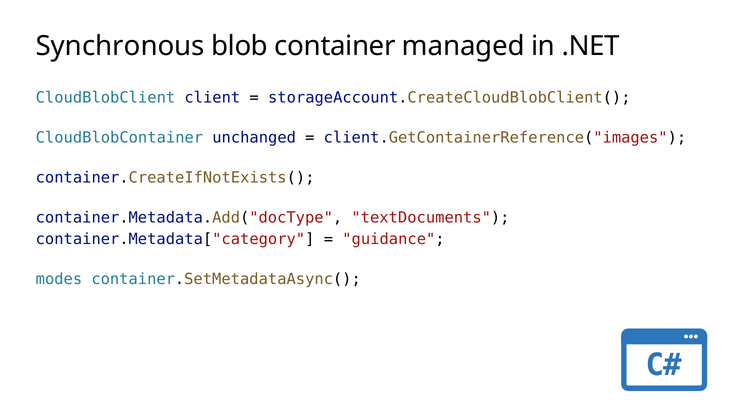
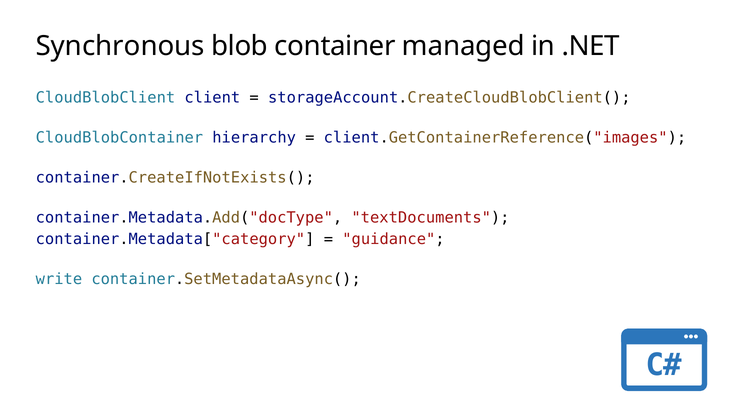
unchanged: unchanged -> hierarchy (254, 138)
modes: modes -> write (59, 280)
